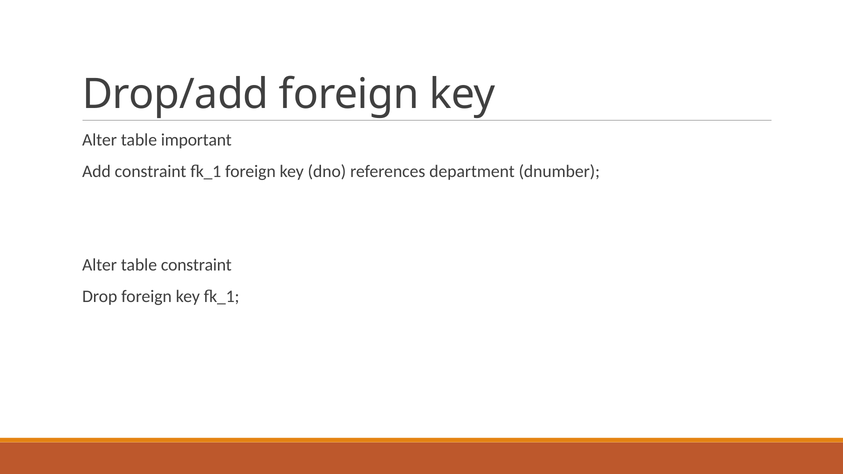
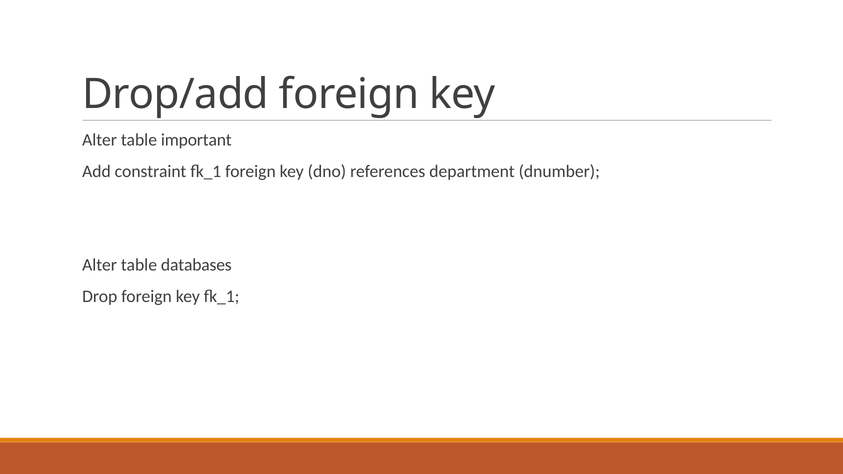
table constraint: constraint -> databases (196, 265)
